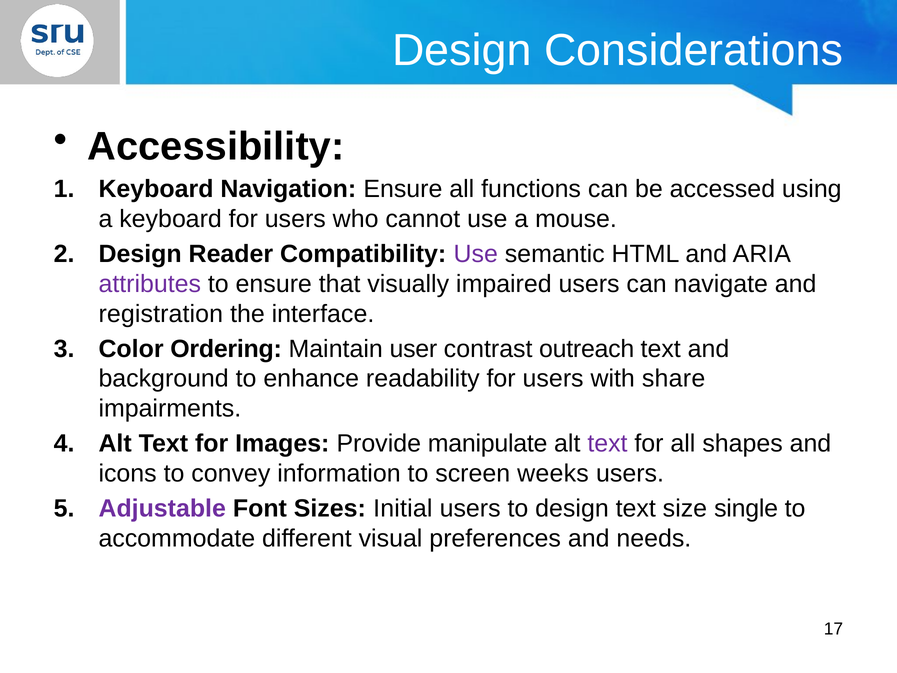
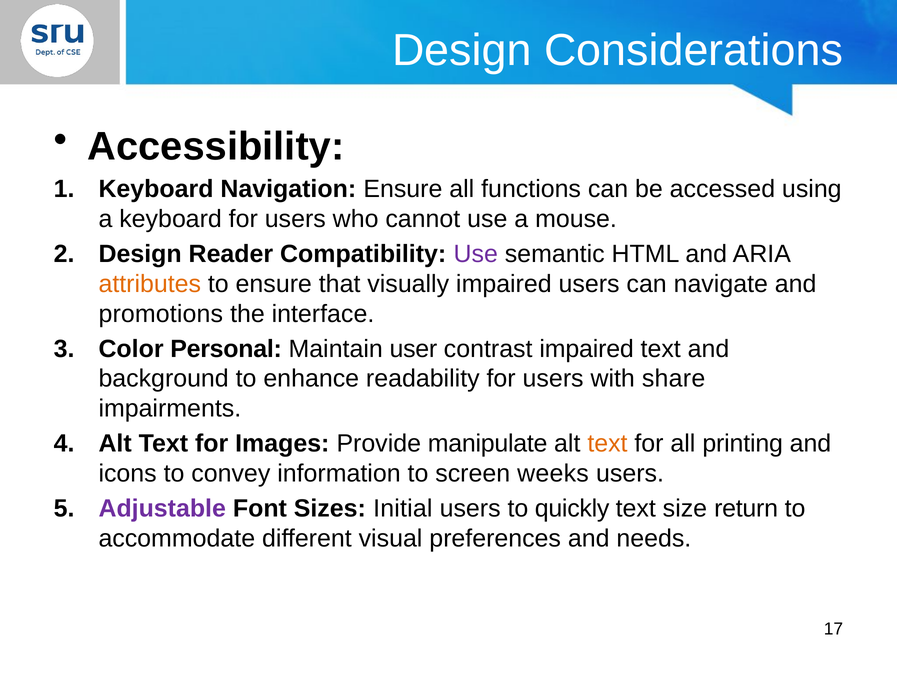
attributes colour: purple -> orange (150, 284)
registration: registration -> promotions (161, 314)
Ordering: Ordering -> Personal (226, 349)
contrast outreach: outreach -> impaired (587, 349)
text colour: purple -> orange (607, 443)
shapes: shapes -> printing (743, 443)
to design: design -> quickly (572, 508)
single: single -> return (746, 508)
